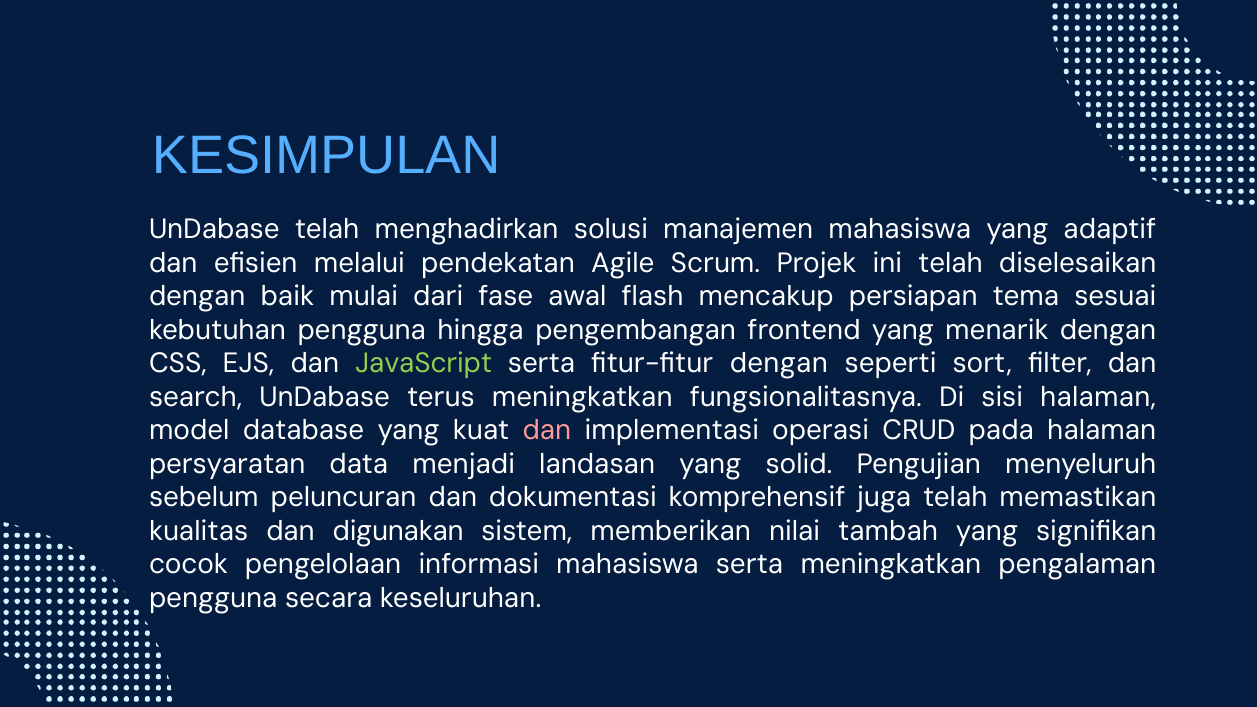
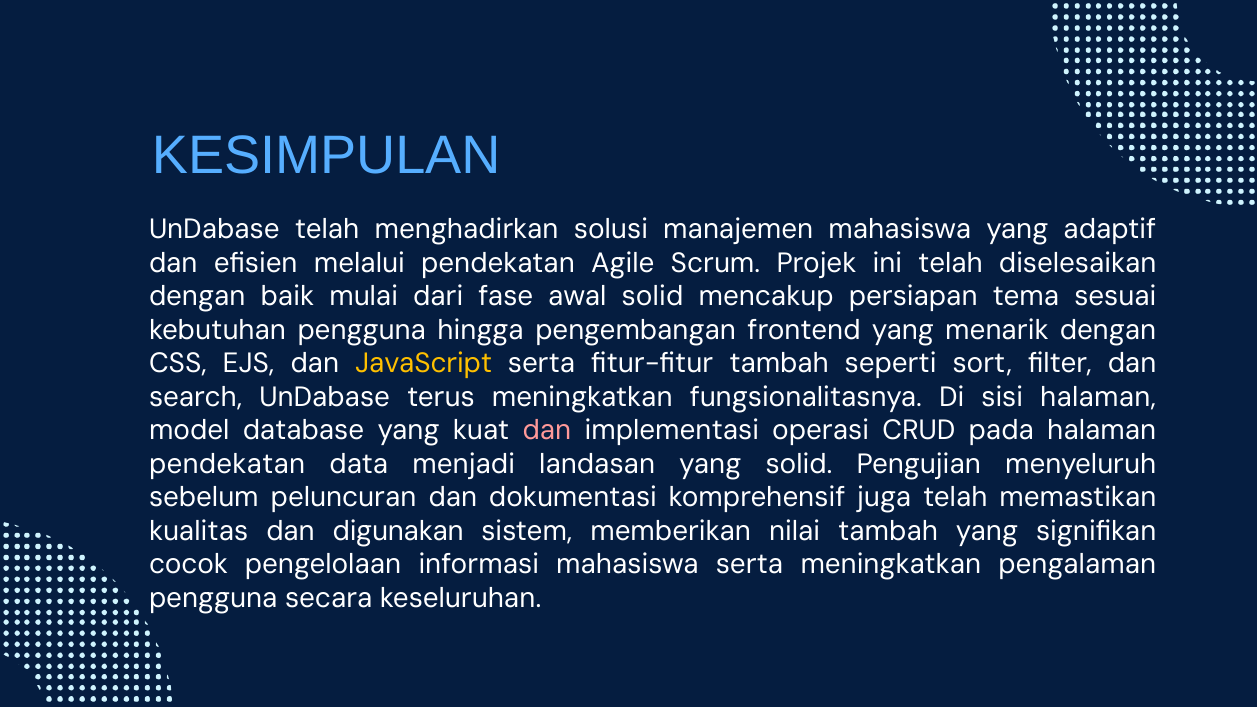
awal flash: flash -> solid (652, 297)
JavaScript colour: light green -> yellow (424, 364)
fitur-fitur dengan: dengan -> tambah (779, 364)
persyaratan: persyaratan -> pendekatan (227, 464)
